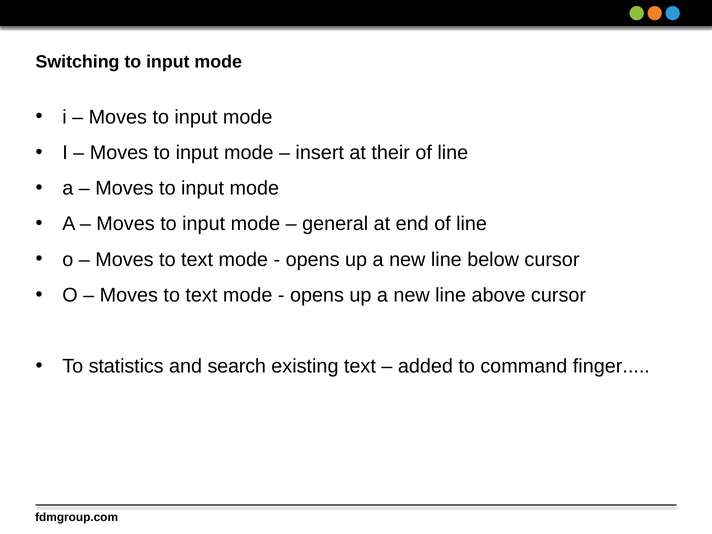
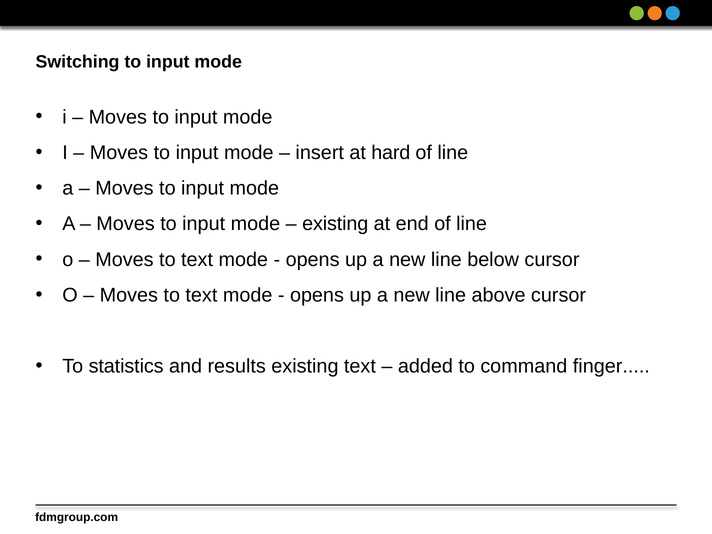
their: their -> hard (391, 153)
general: general -> existing (335, 224)
search: search -> results (237, 366)
